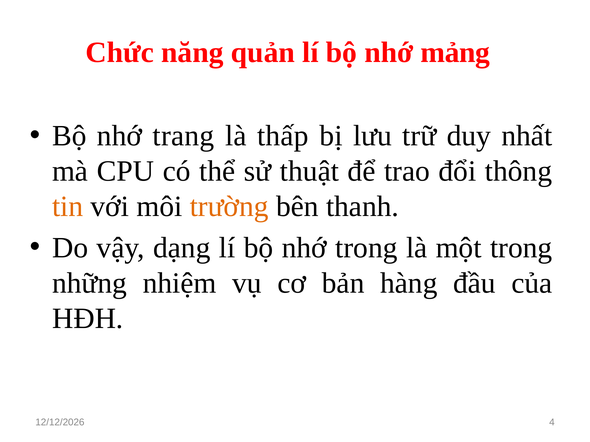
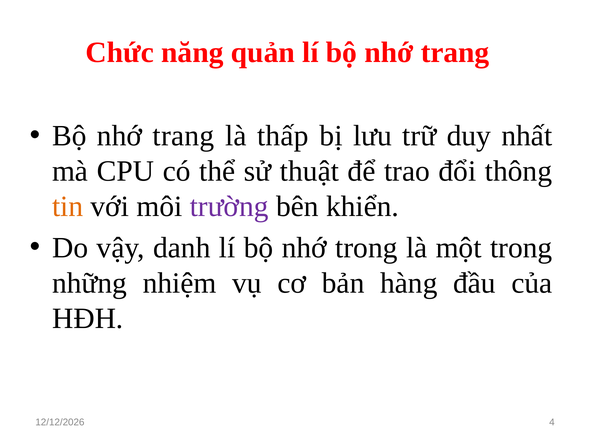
lí bộ nhớ mảng: mảng -> trang (455, 53)
trường colour: orange -> purple (229, 207)
thanh: thanh -> khiển (362, 207)
dạng: dạng -> danh (182, 248)
